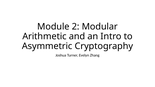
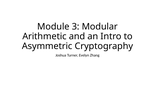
2: 2 -> 3 (76, 27)
